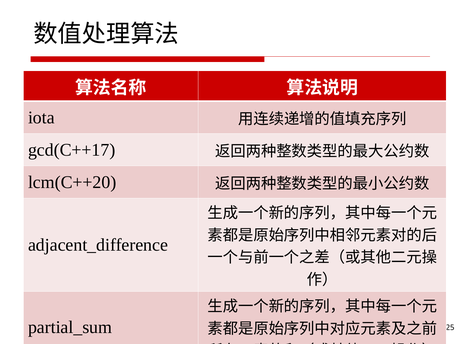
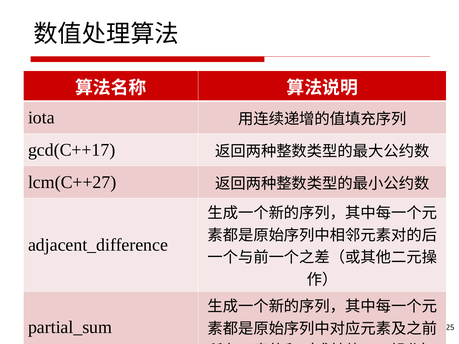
lcm(C++20: lcm(C++20 -> lcm(C++27 (72, 182)
